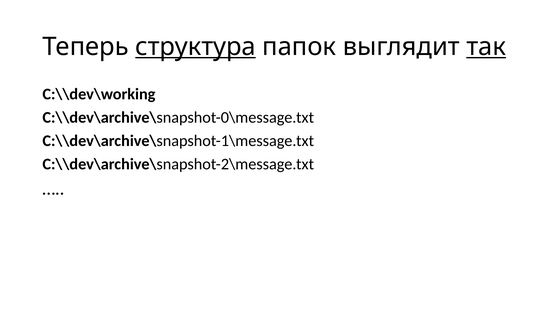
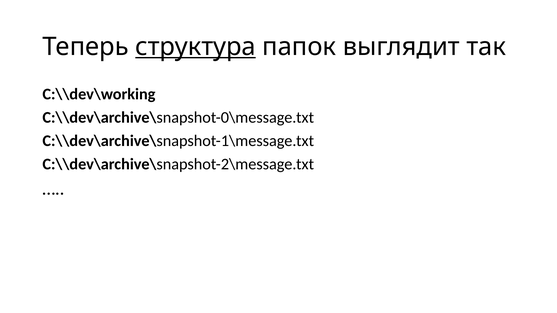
так underline: present -> none (486, 47)
